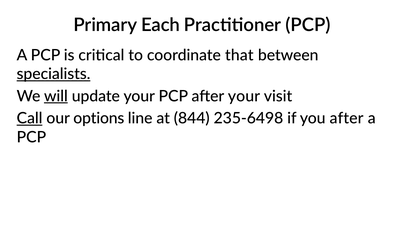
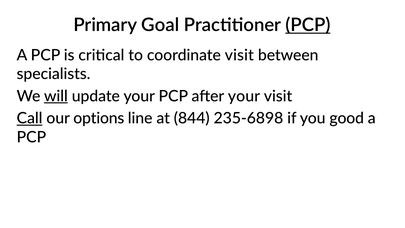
Each: Each -> Goal (160, 25)
PCP underline: none -> present (308, 25)
coordinate that: that -> visit (239, 55)
specialists underline: present -> none (54, 74)
235-6498: 235-6498 -> 235-6898 (248, 118)
you after: after -> good (347, 118)
